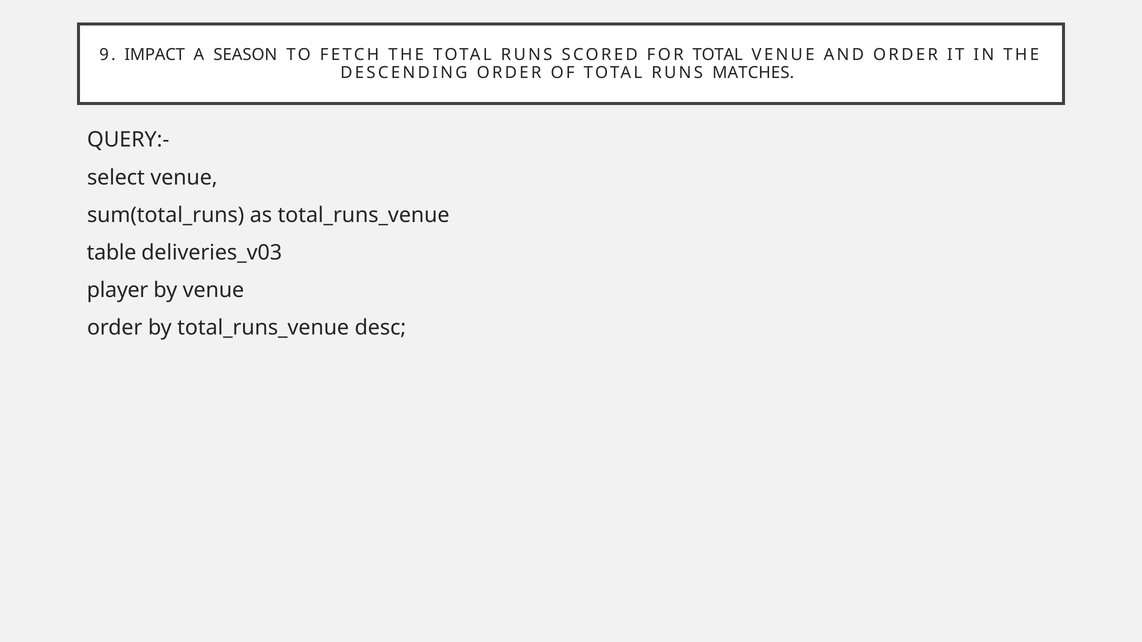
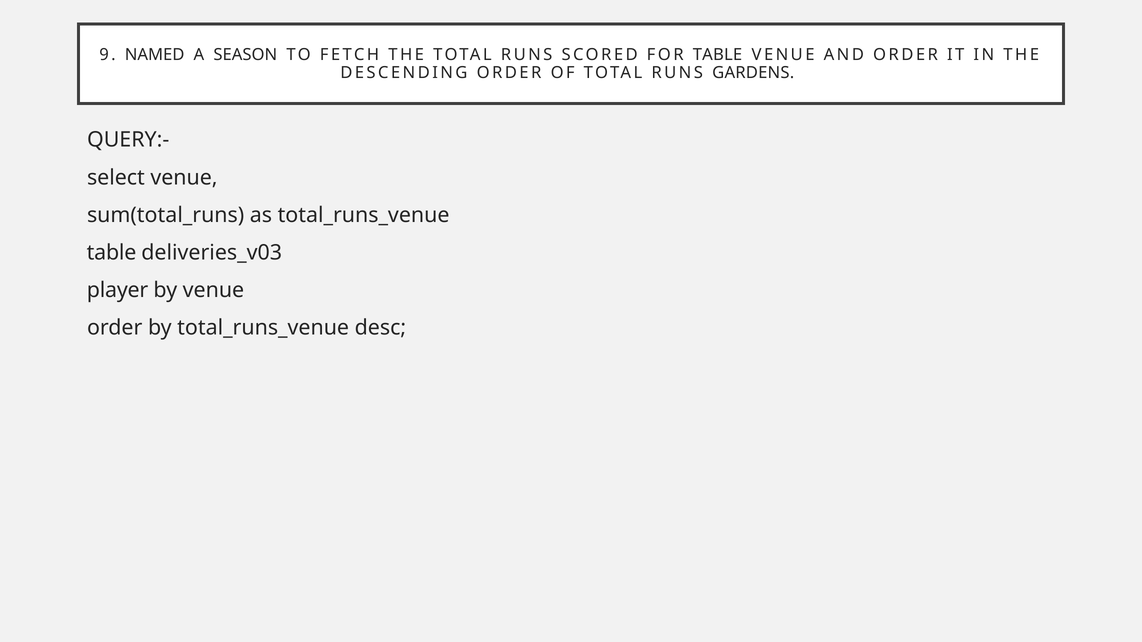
IMPACT: IMPACT -> NAMED (155, 55)
FOR TOTAL: TOTAL -> TABLE (718, 55)
MATCHES: MATCHES -> GARDENS (753, 73)
